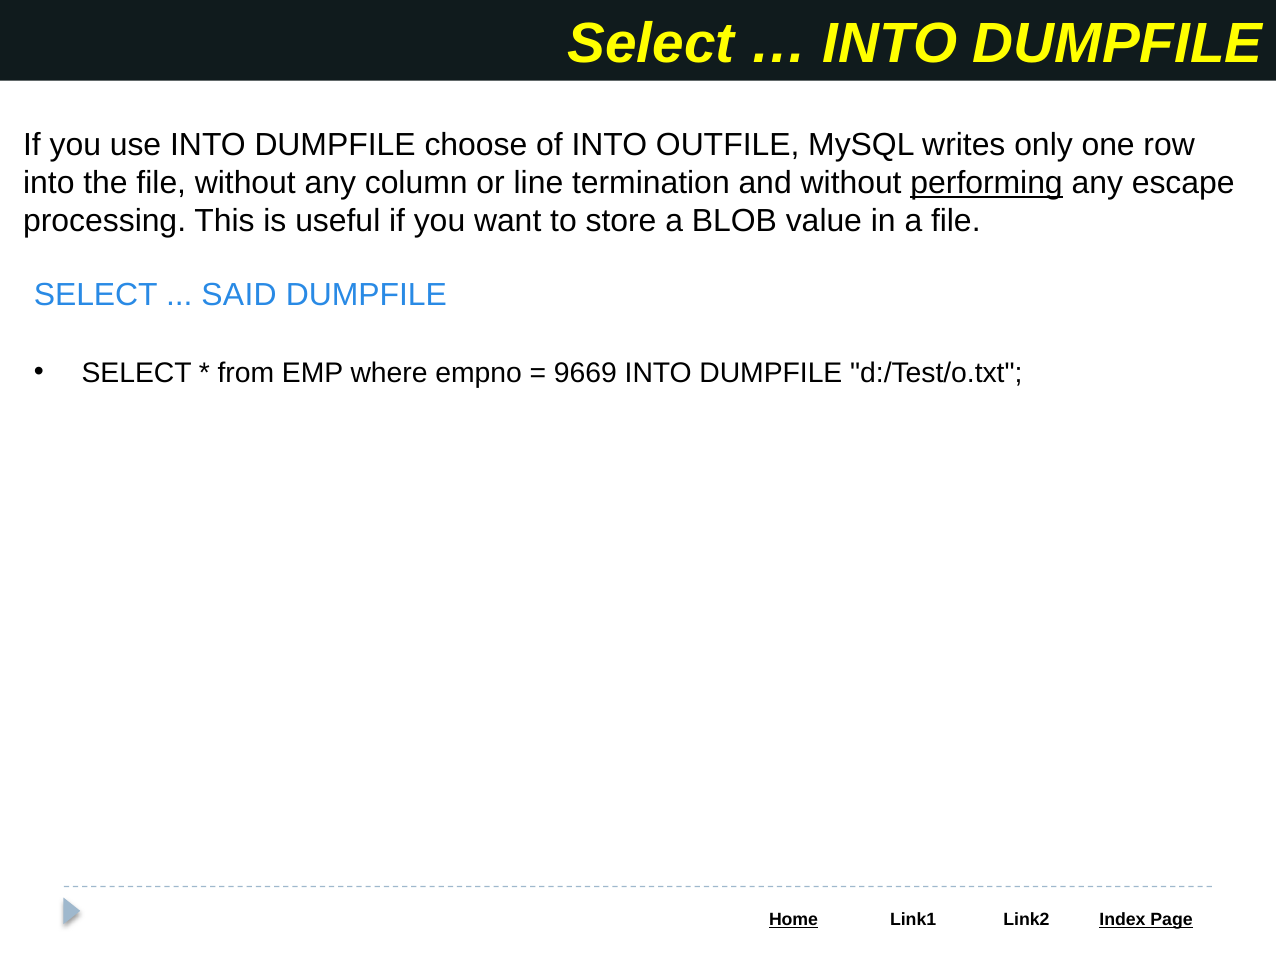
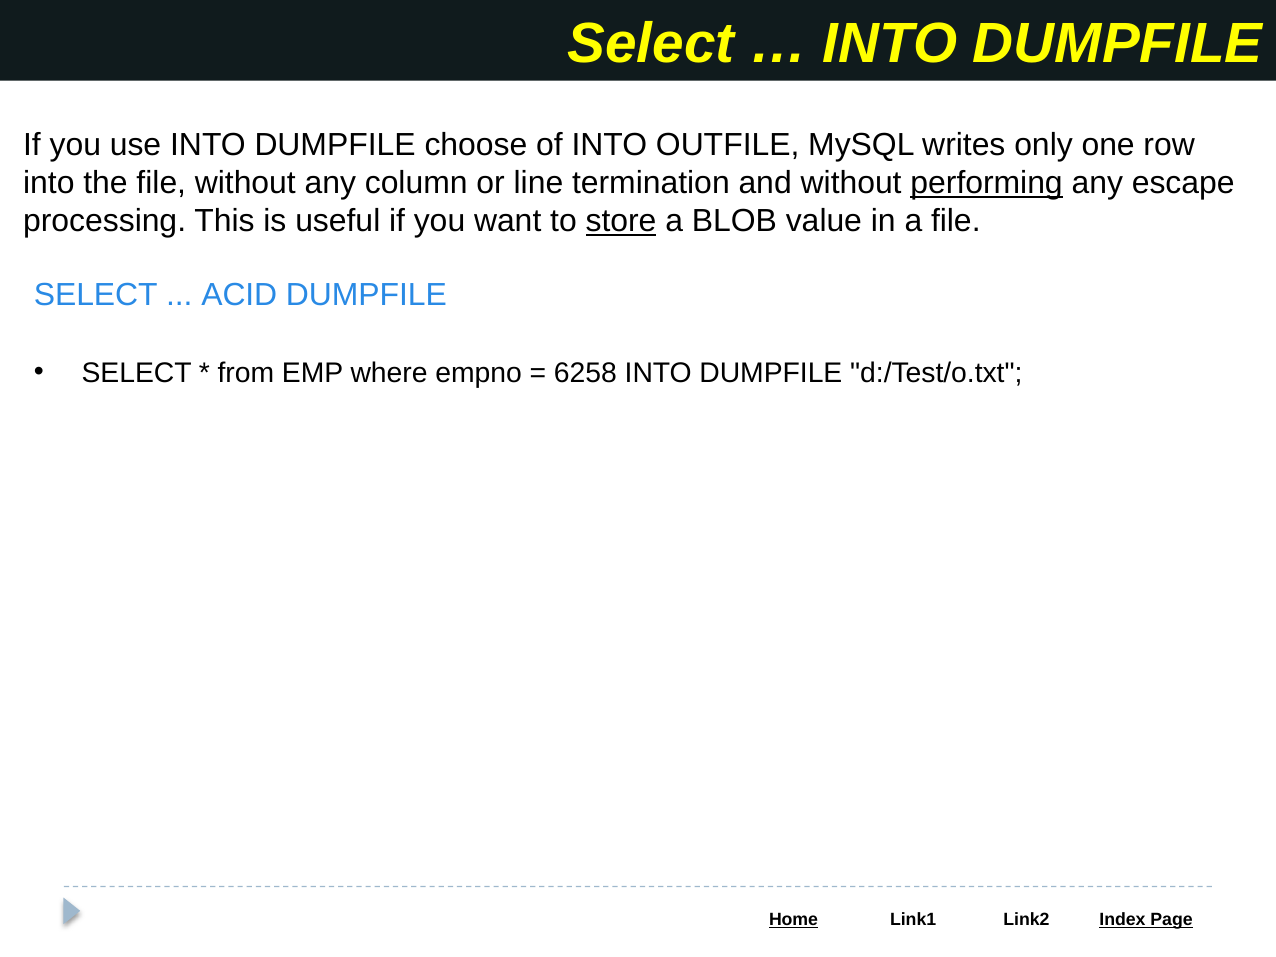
store underline: none -> present (621, 221)
SAID: SAID -> ACID (239, 295)
9669: 9669 -> 6258 (585, 373)
